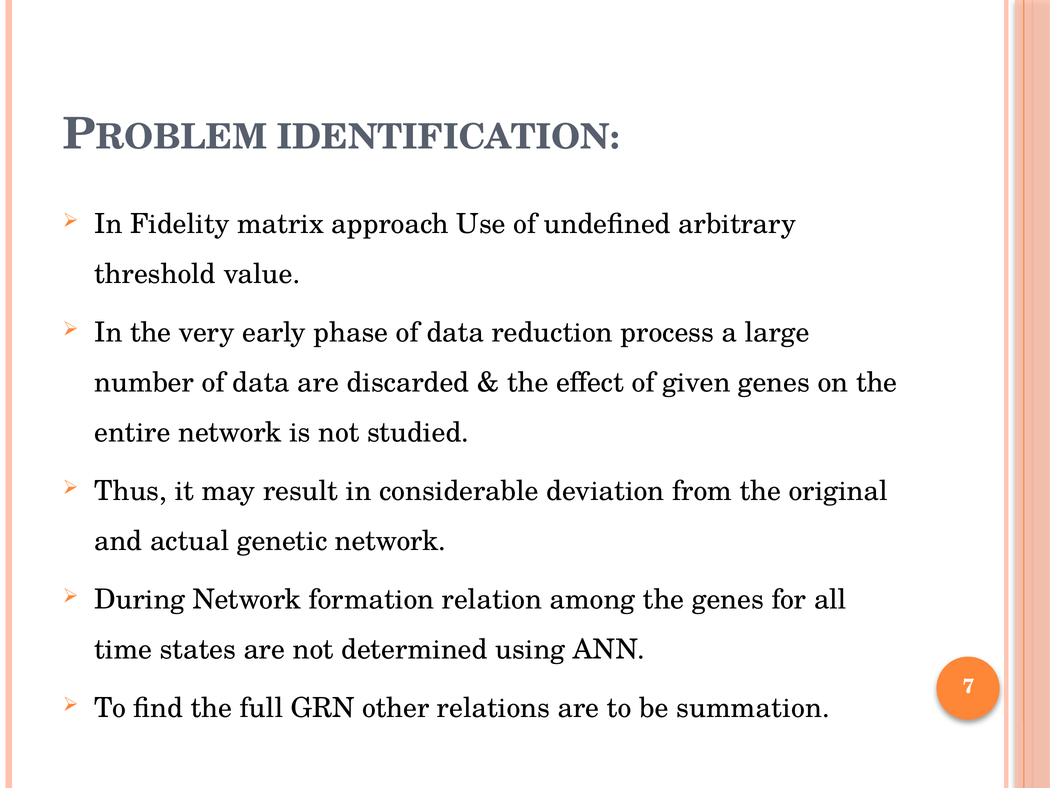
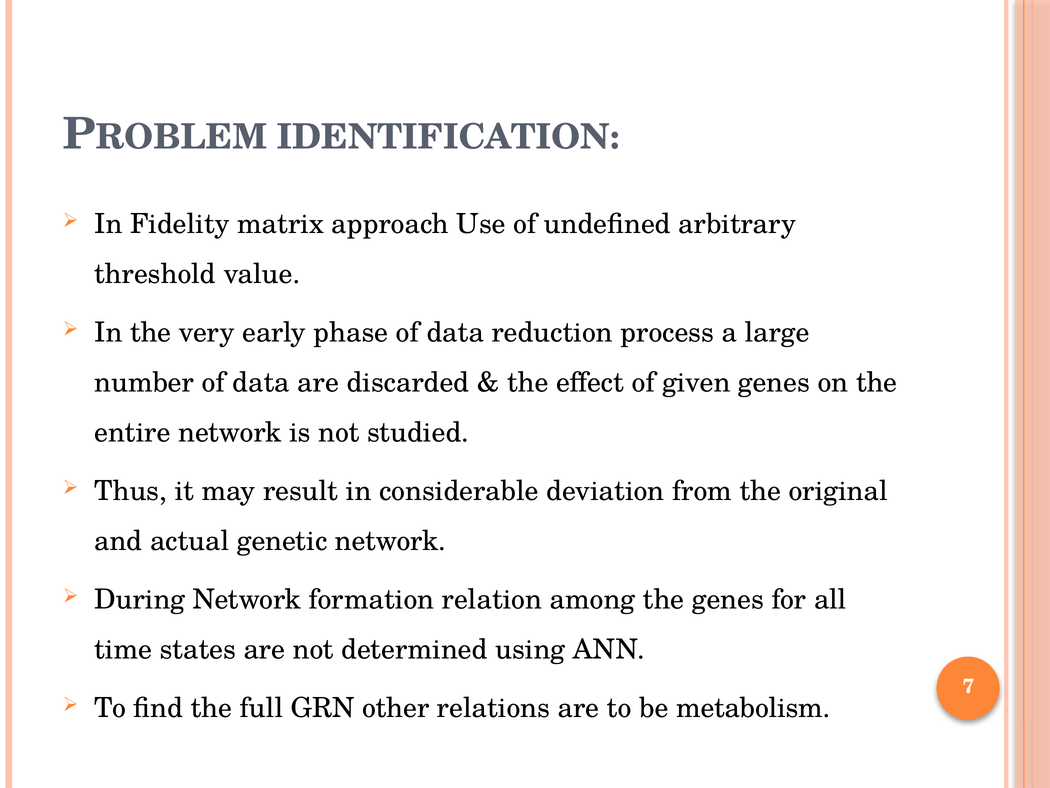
summation: summation -> metabolism (753, 708)
